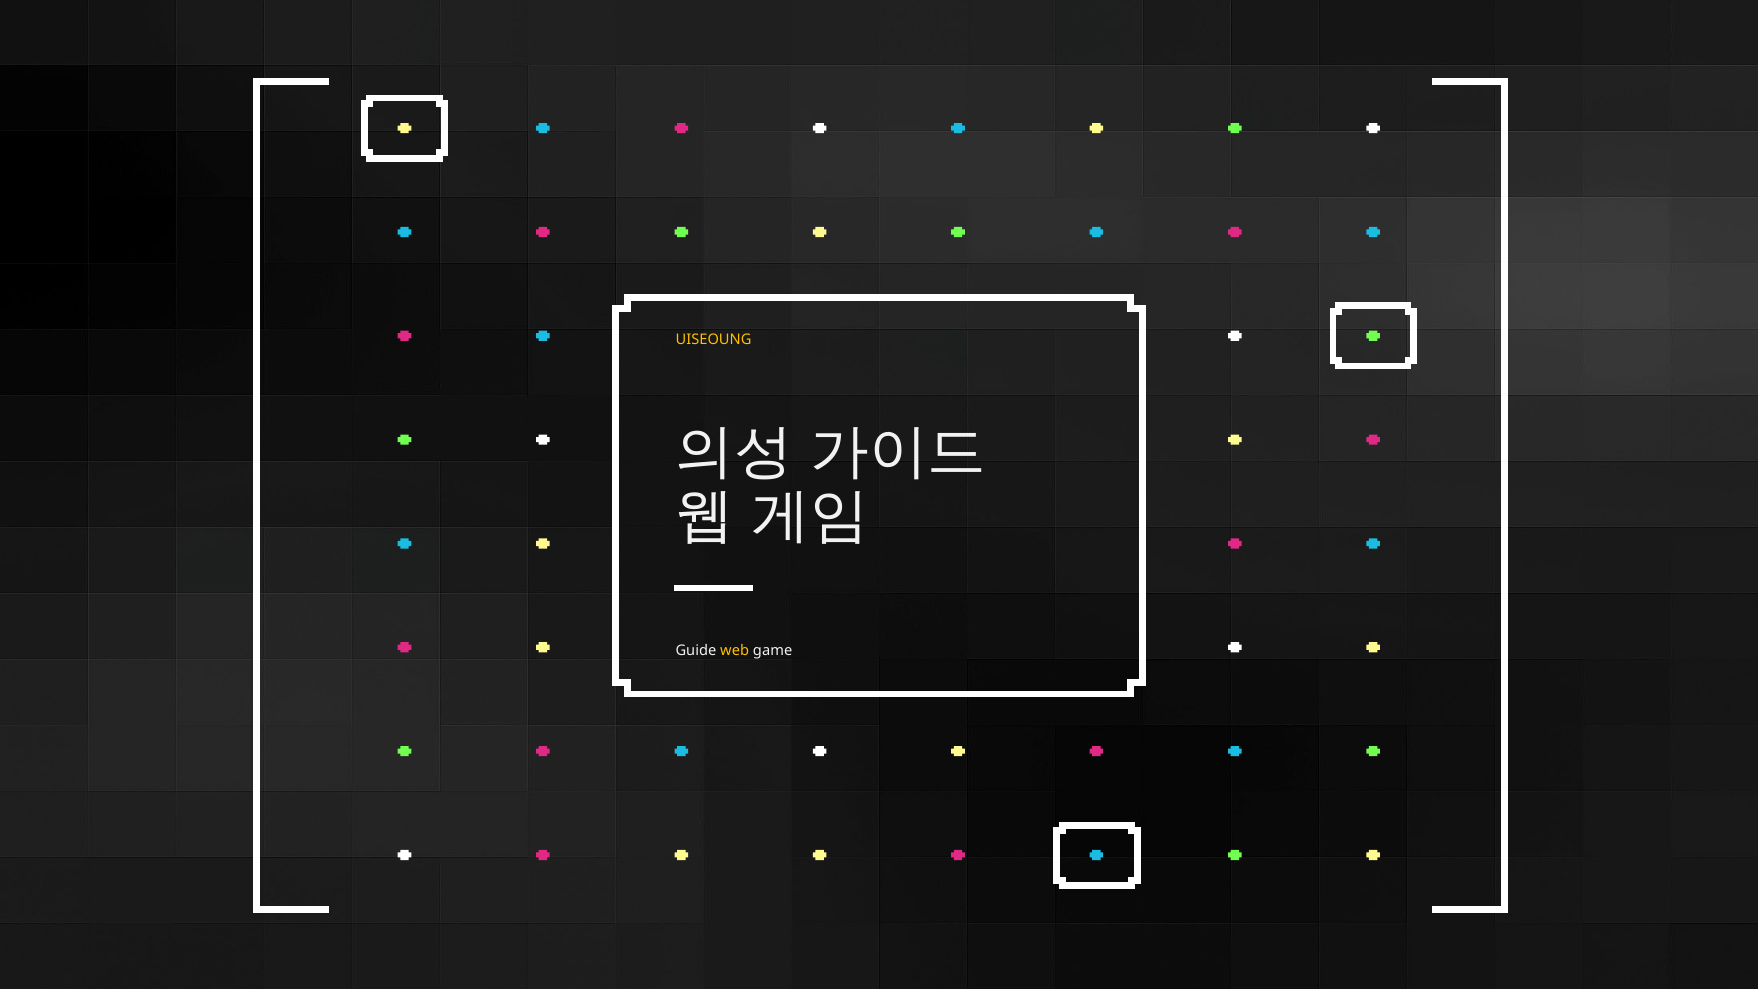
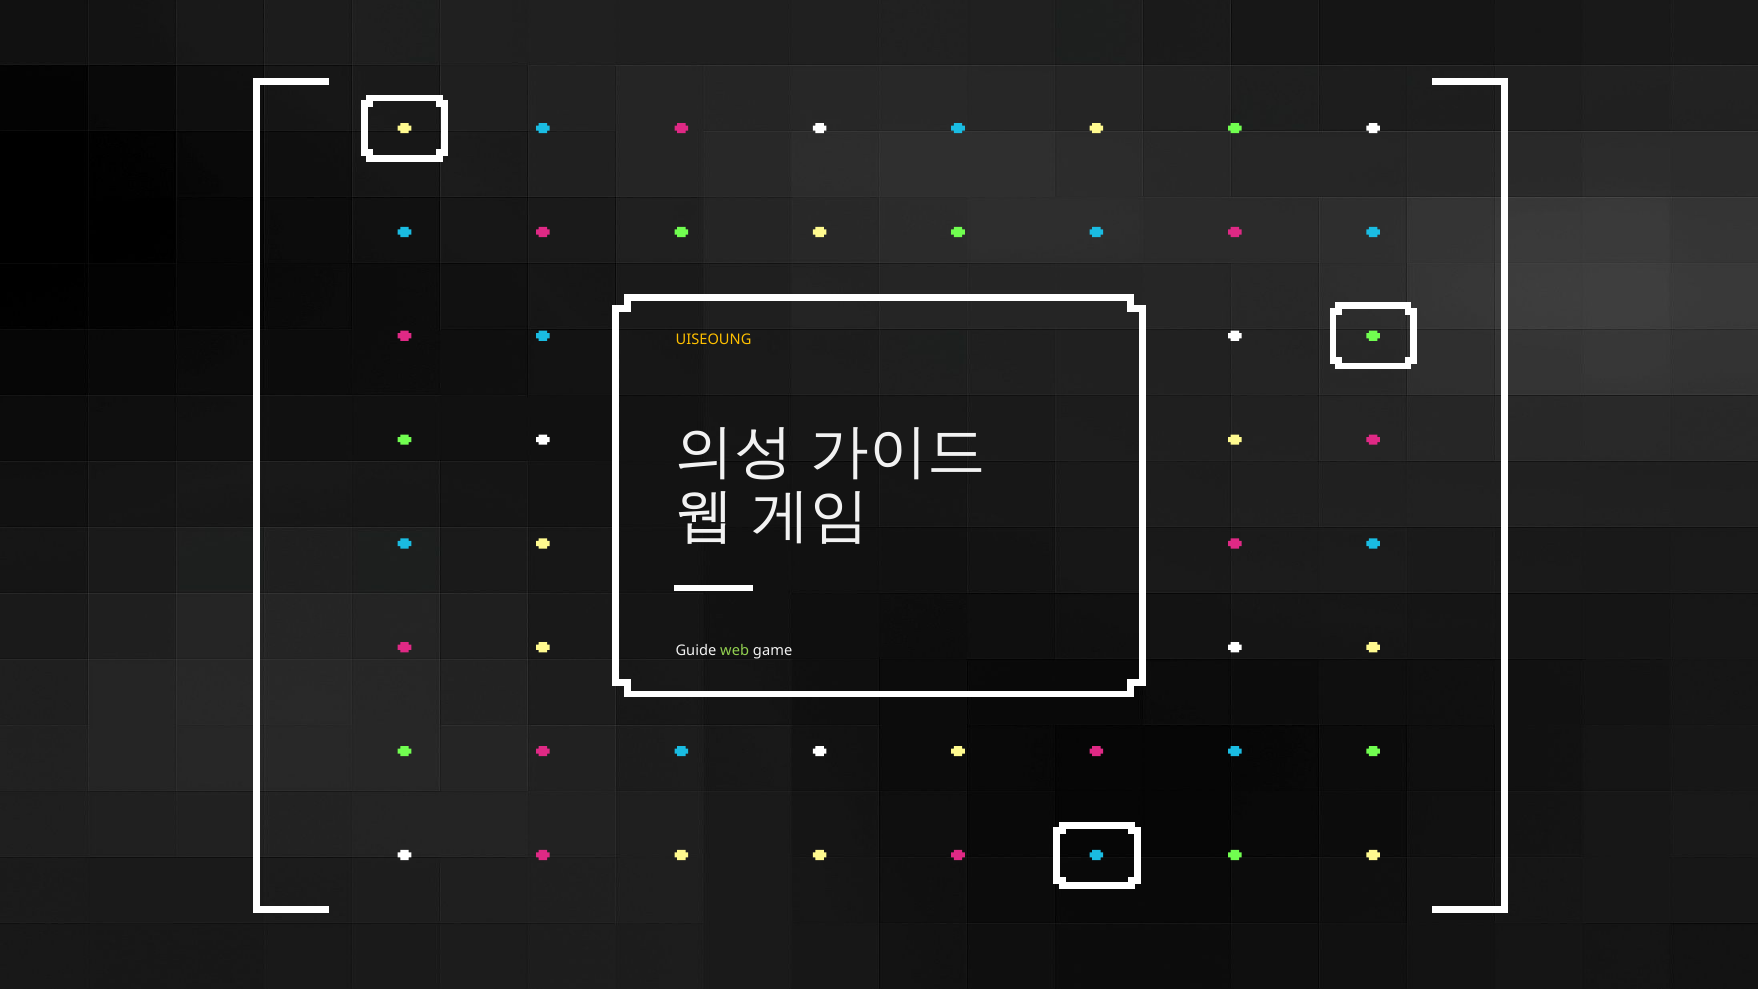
web colour: yellow -> light green (735, 650)
